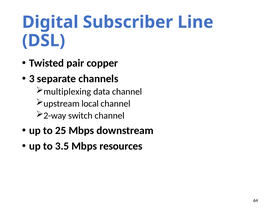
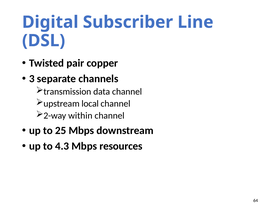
multiplexing: multiplexing -> transmission (67, 92)
switch: switch -> within (80, 116)
3.5: 3.5 -> 4.3 (62, 146)
